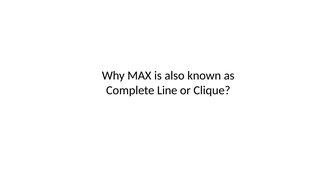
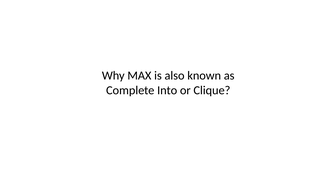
Line: Line -> Into (167, 91)
